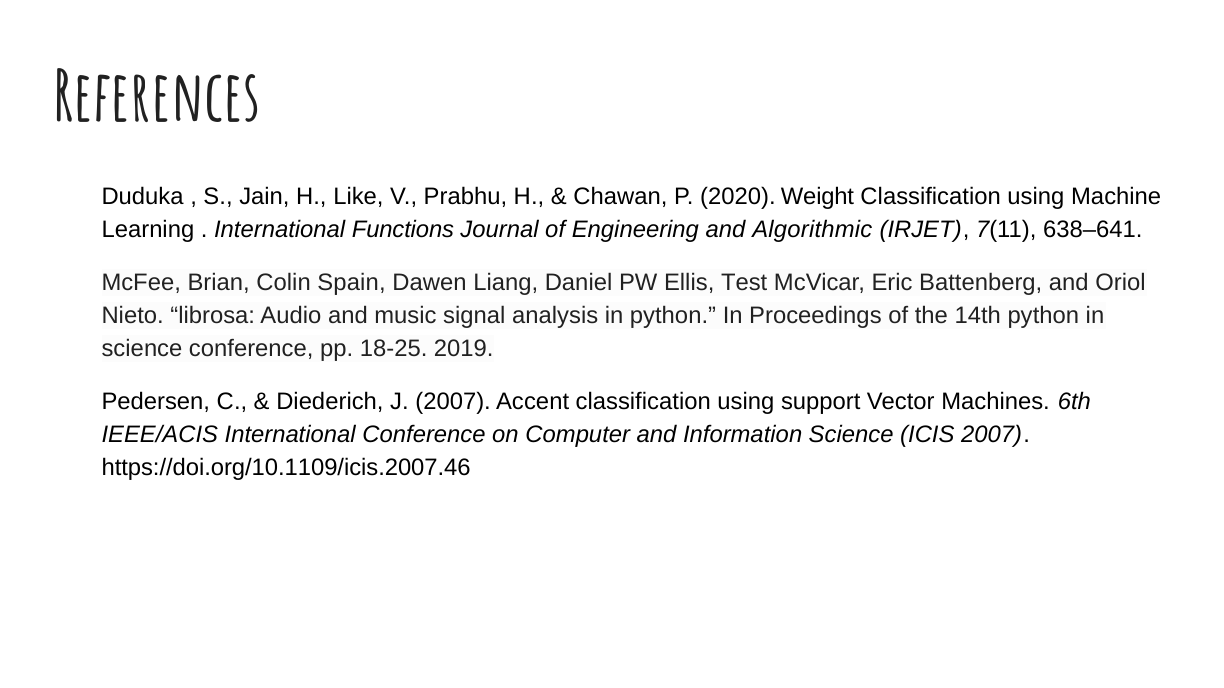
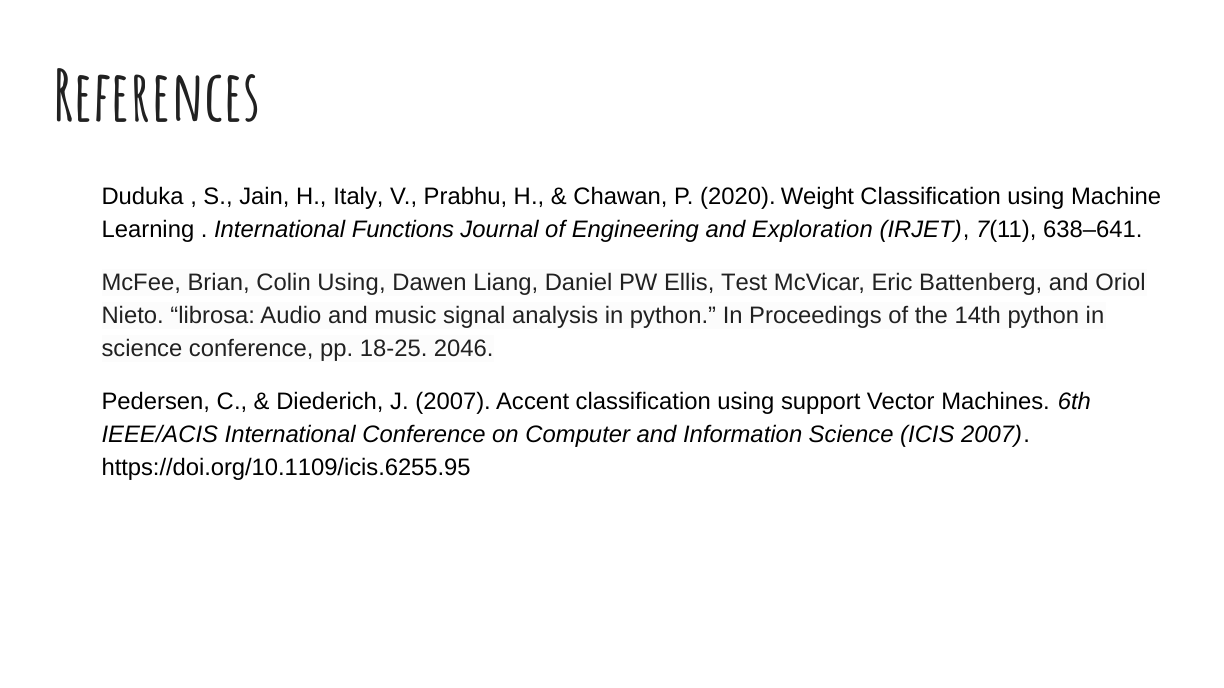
Like: Like -> Italy (358, 197)
Algorithmic: Algorithmic -> Exploration (812, 230)
Colin Spain: Spain -> Using (351, 283)
2019: 2019 -> 2046 (464, 349)
https://doi.org/10.1109/icis.2007.46: https://doi.org/10.1109/icis.2007.46 -> https://doi.org/10.1109/icis.6255.95 (286, 468)
